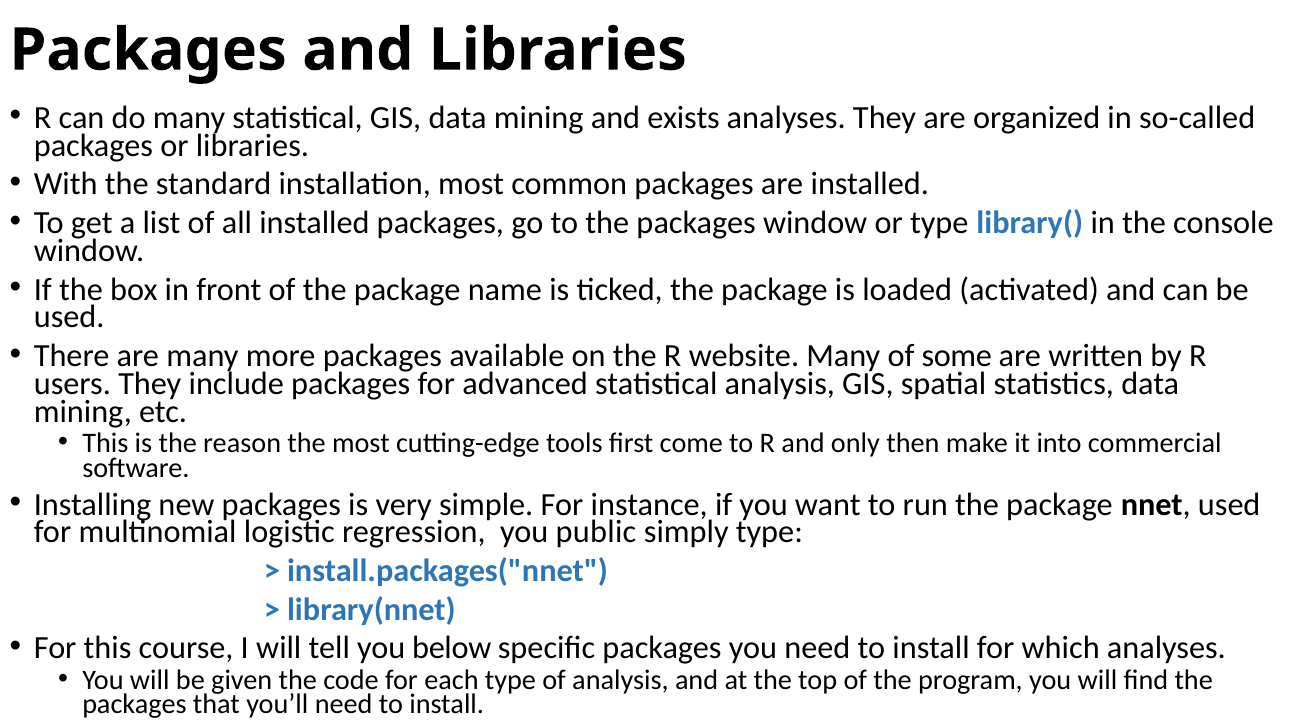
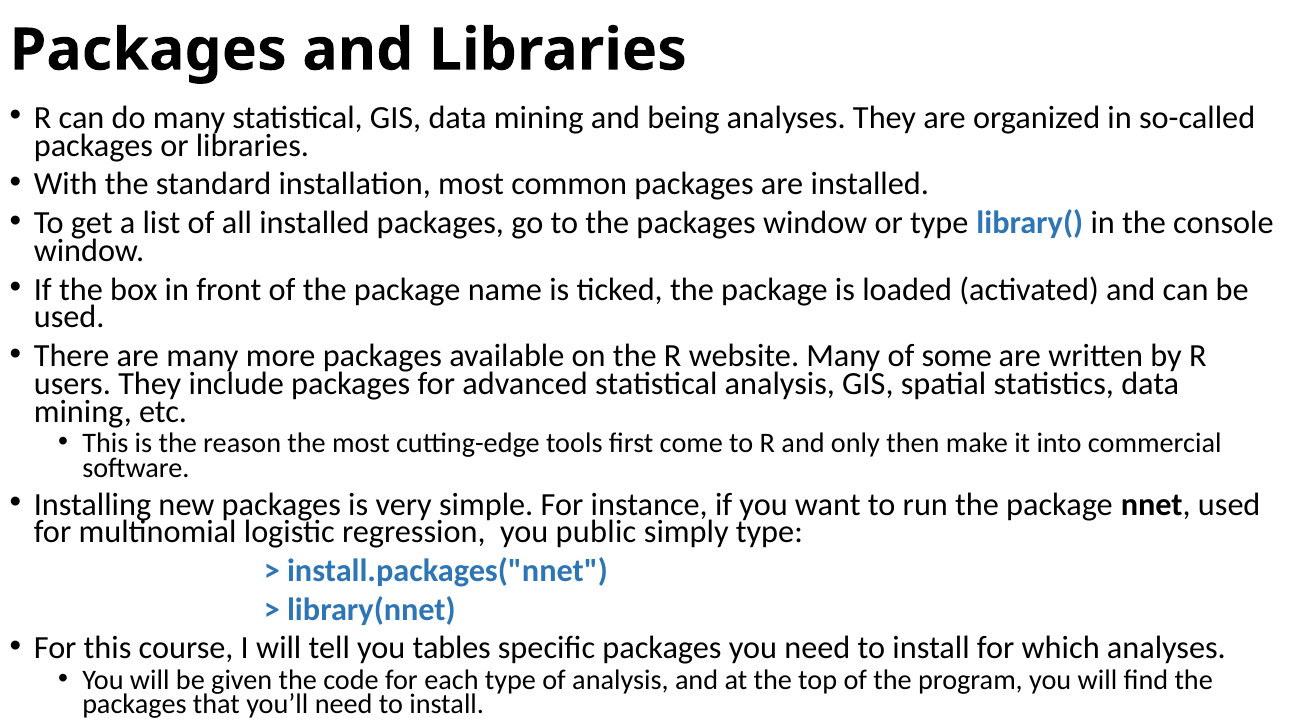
exists: exists -> being (683, 118)
below: below -> tables (452, 648)
